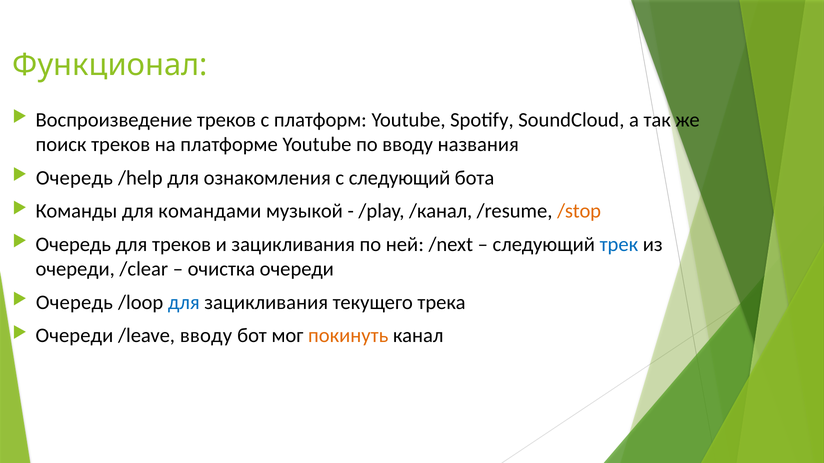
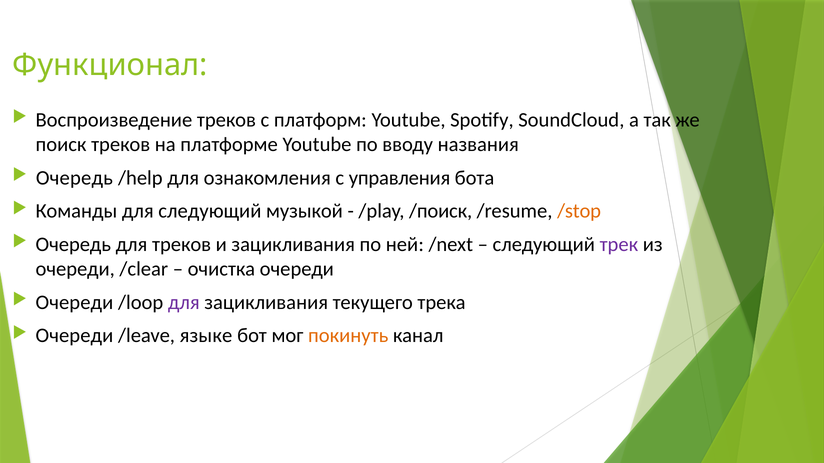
с следующий: следующий -> управления (400, 178)
для командами: командами -> следующий (210, 211)
/канал: /канал -> /поиск (441, 211)
трек colour: blue -> purple (619, 245)
Очередь: Очередь -> Очереди (74, 303)
для colour: blue -> purple (184, 303)
/leave вводу: вводу -> языке (206, 336)
